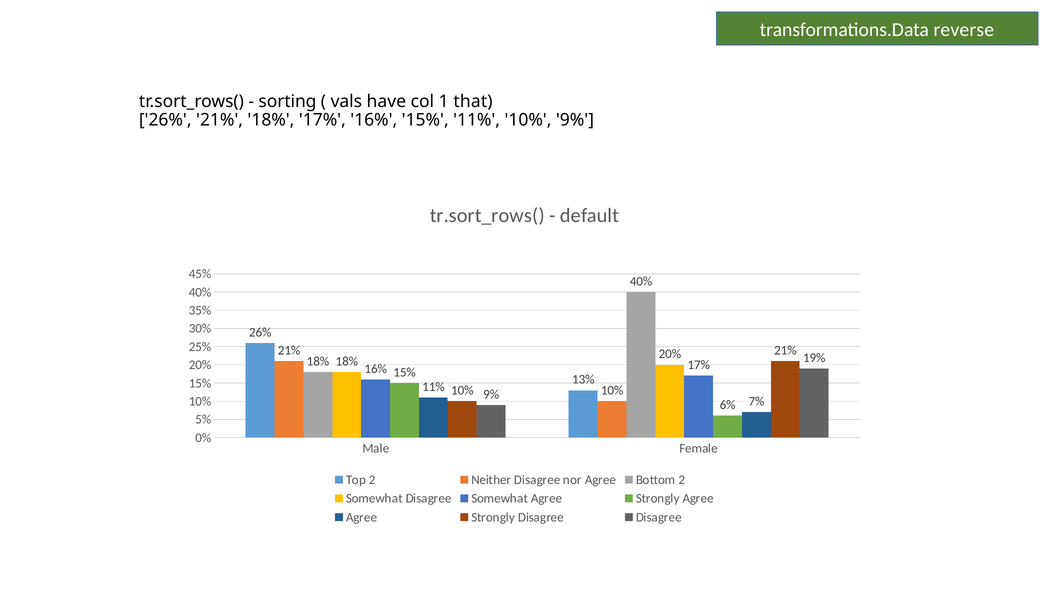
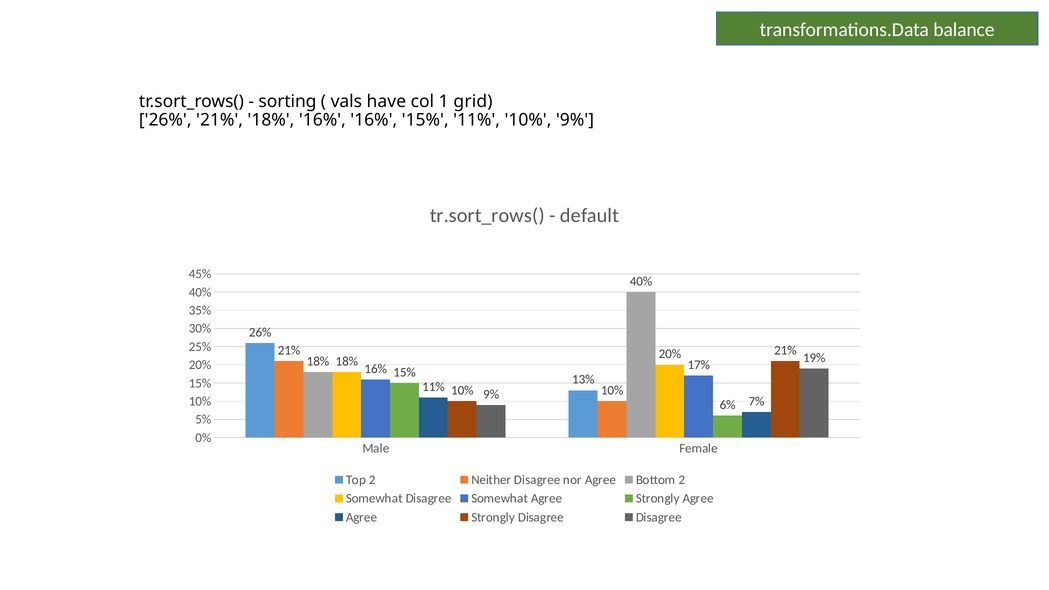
reverse: reverse -> balance (964, 30)
that: that -> grid (473, 102)
18% 17%: 17% -> 16% (322, 120)
